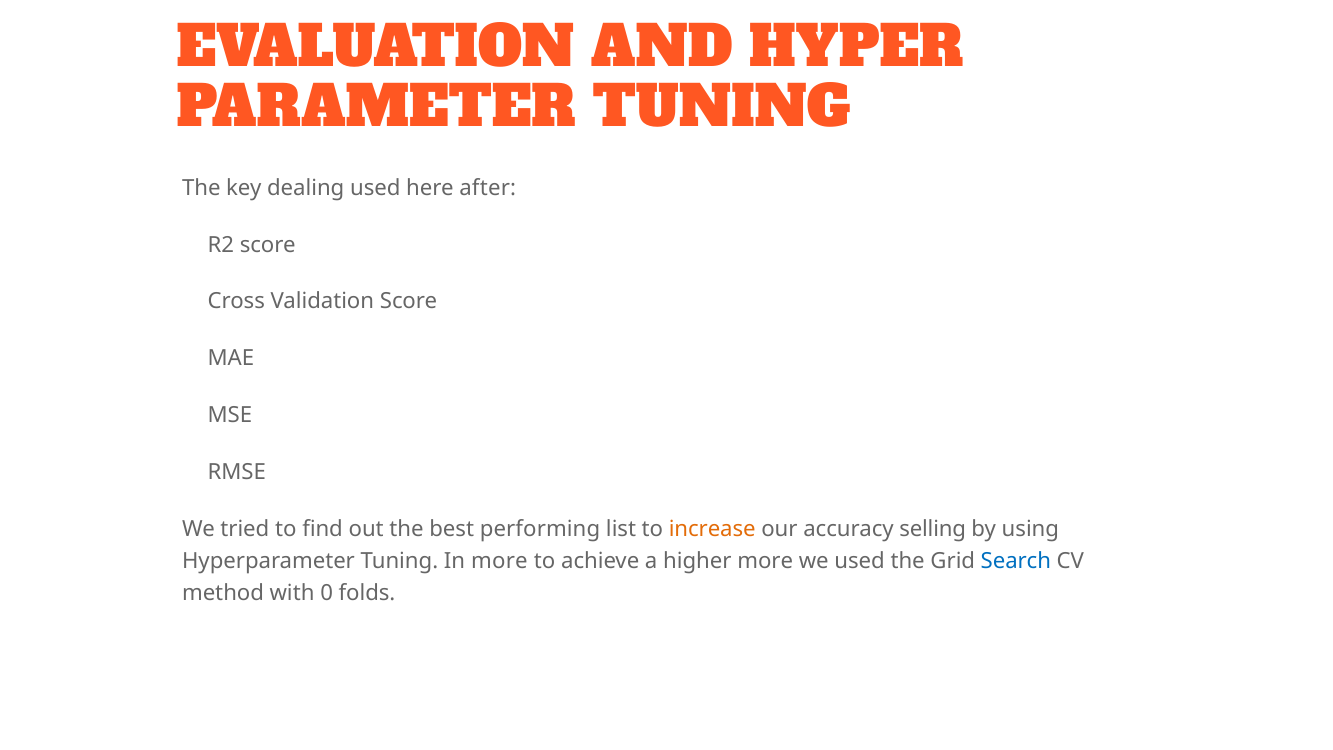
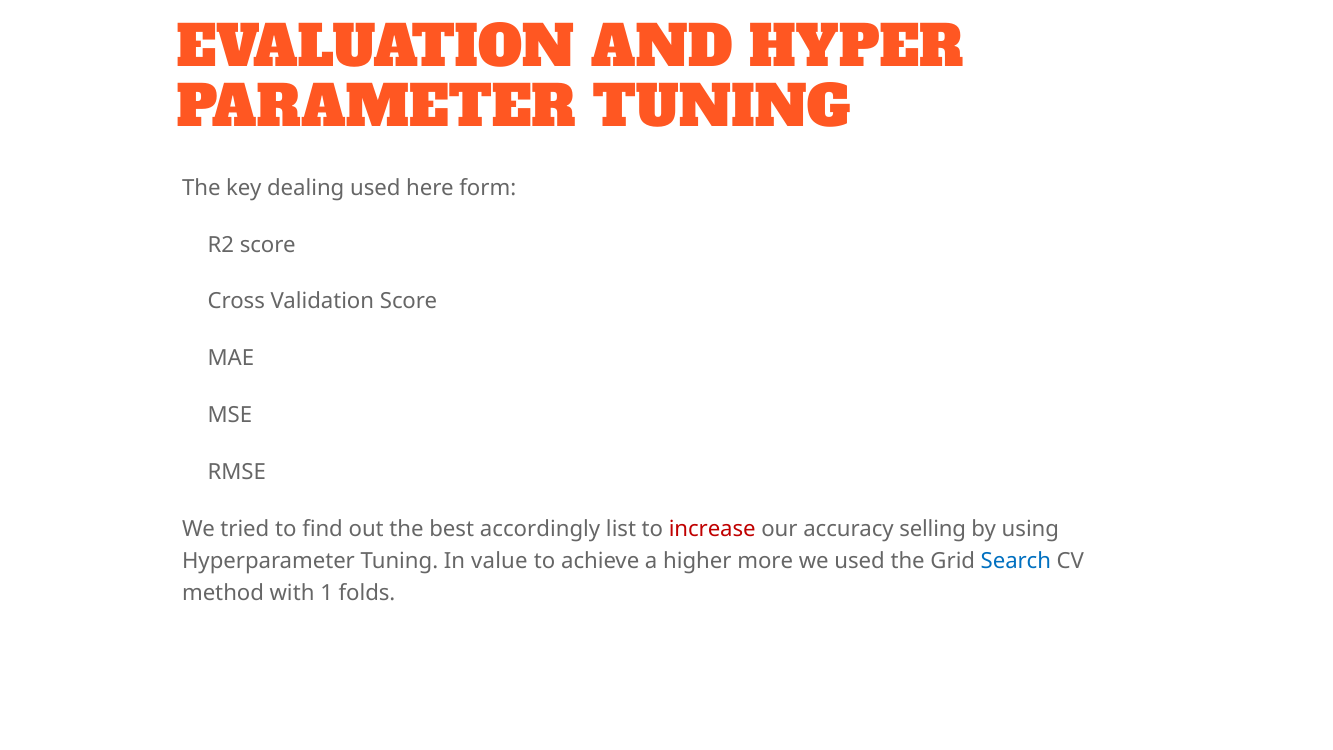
after: after -> form (488, 188)
performing: performing -> accordingly (540, 529)
increase colour: orange -> red (712, 529)
In more: more -> value (499, 561)
0: 0 -> 1 (327, 593)
